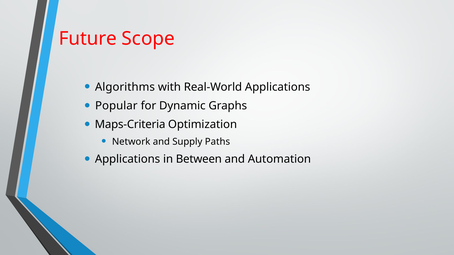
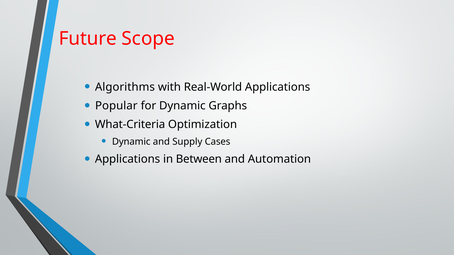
Maps-Criteria: Maps-Criteria -> What-Criteria (130, 125)
Network: Network -> Dynamic (131, 142)
Paths: Paths -> Cases (218, 142)
